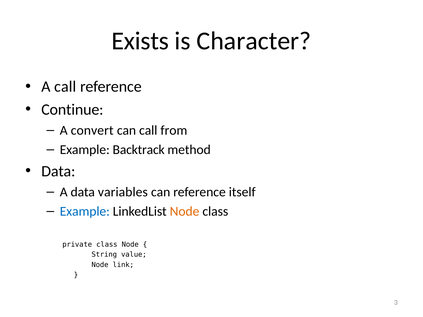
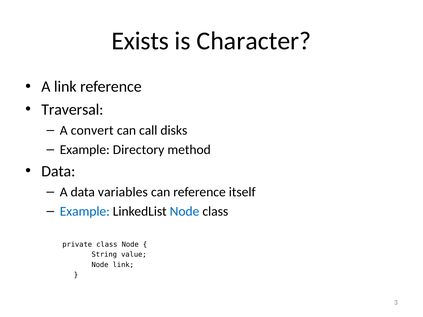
A call: call -> link (65, 87)
Continue: Continue -> Traversal (72, 110)
from: from -> disks (174, 130)
Backtrack: Backtrack -> Directory (139, 150)
Node colour: orange -> blue (185, 212)
